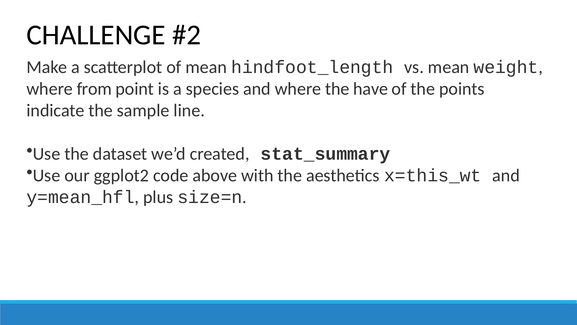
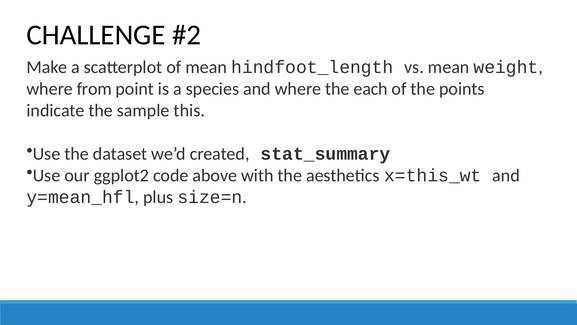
have: have -> each (371, 89)
line: line -> this (189, 110)
